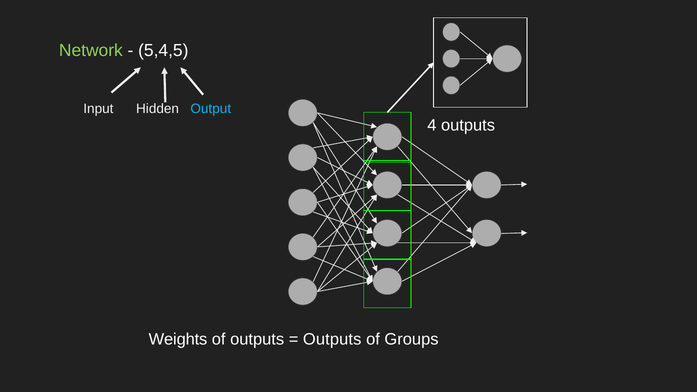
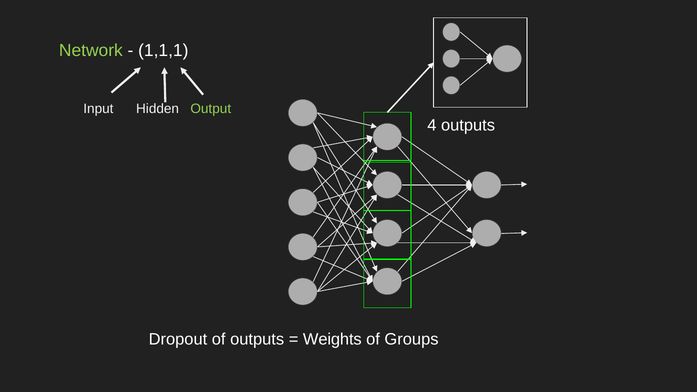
5,4,5: 5,4,5 -> 1,1,1 (163, 51)
Output colour: light blue -> light green (211, 109)
Weights: Weights -> Dropout (178, 339)
Outputs: Outputs -> Weights (332, 339)
